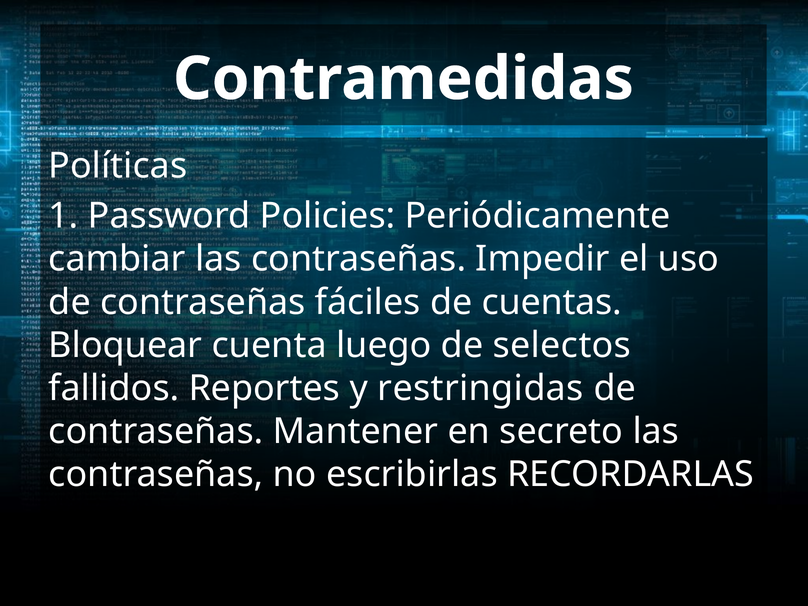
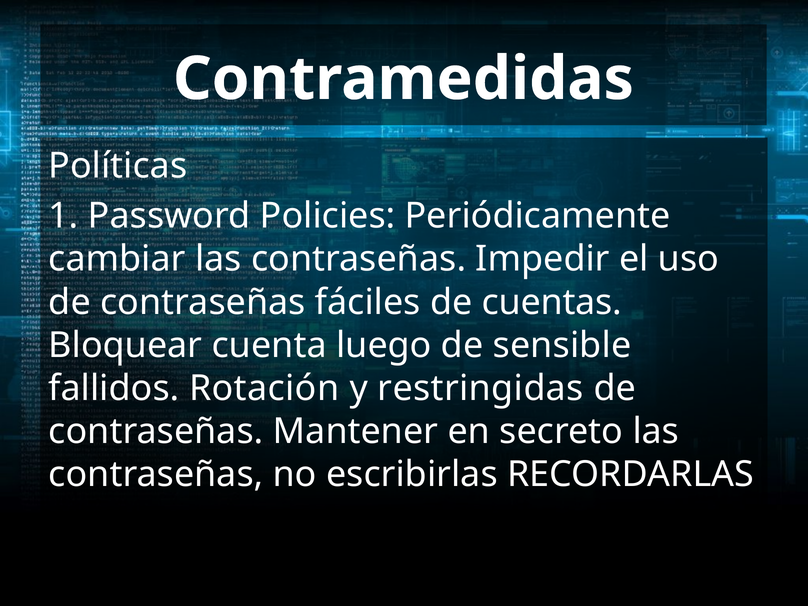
selectos: selectos -> sensible (562, 345)
Reportes: Reportes -> Rotación (264, 388)
